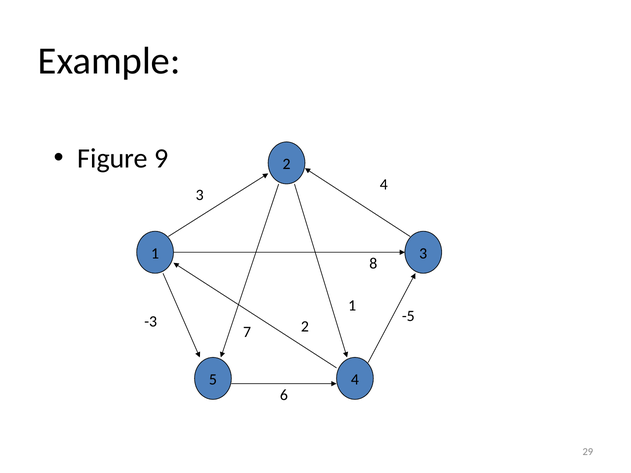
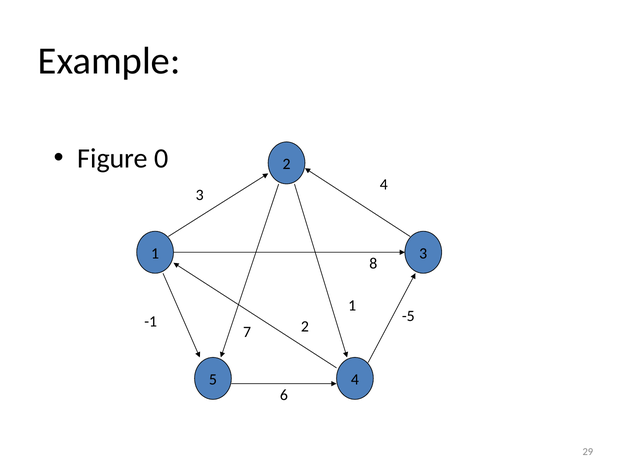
9: 9 -> 0 (161, 159)
-3: -3 -> -1 (151, 321)
